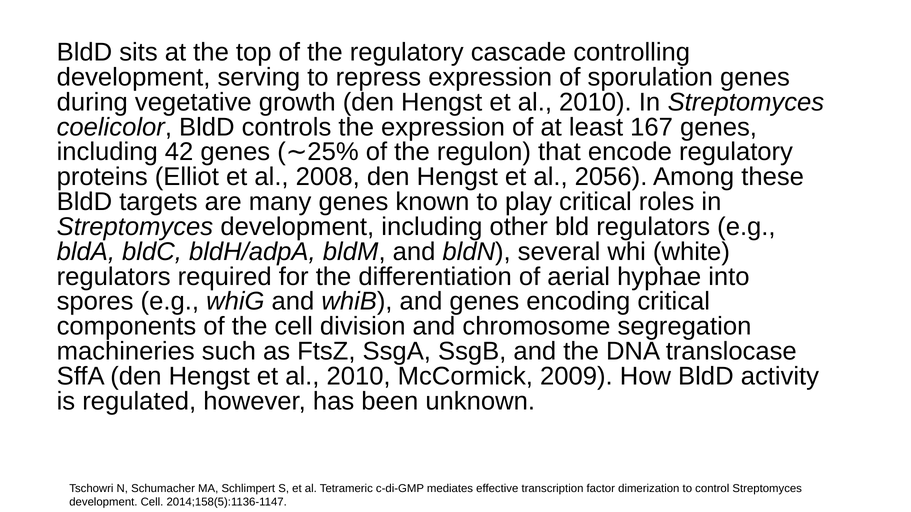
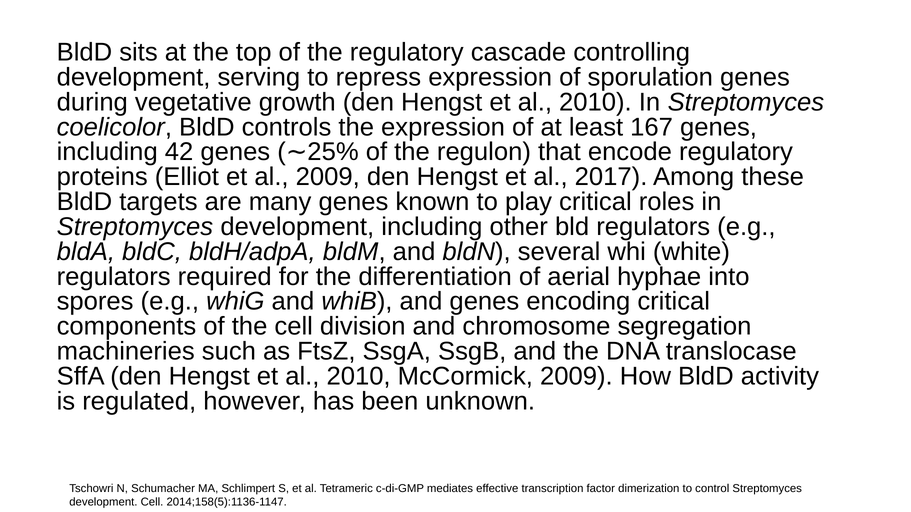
al 2008: 2008 -> 2009 (328, 177)
2056: 2056 -> 2017 (611, 177)
